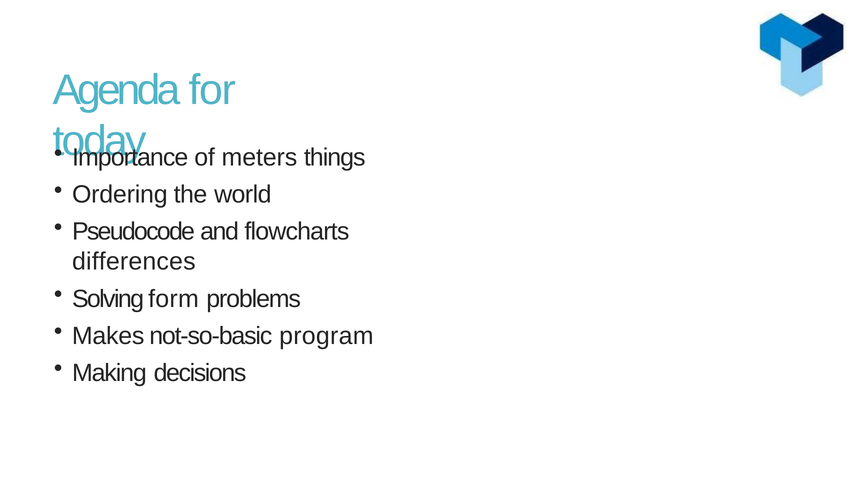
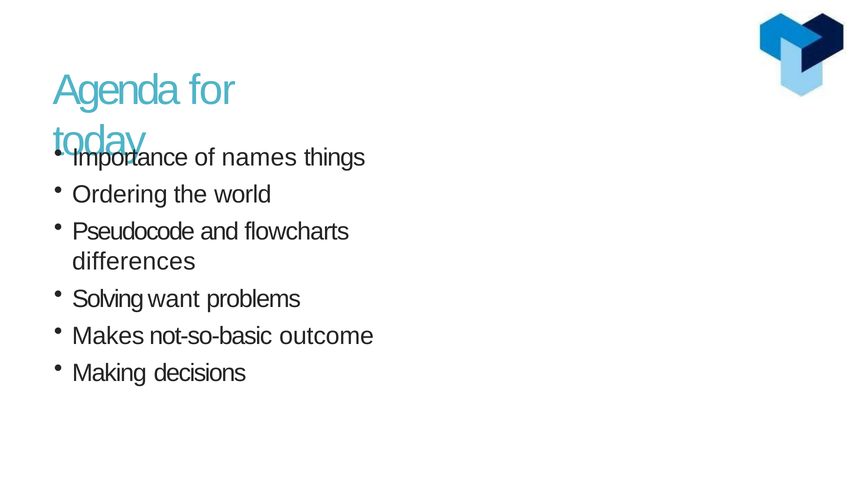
meters: meters -> names (259, 158)
form: form -> want (174, 299)
program: program -> outcome (327, 336)
